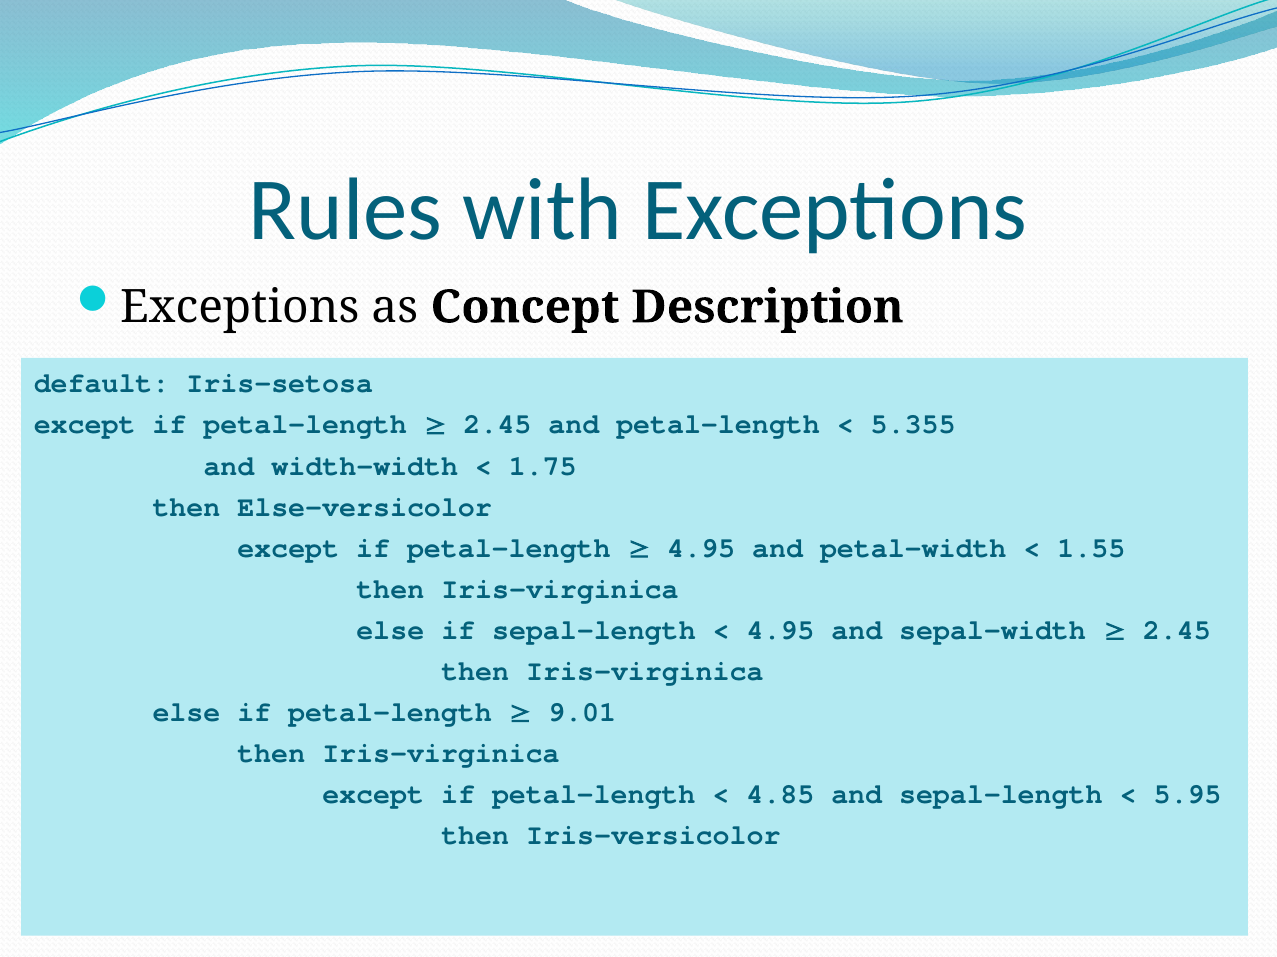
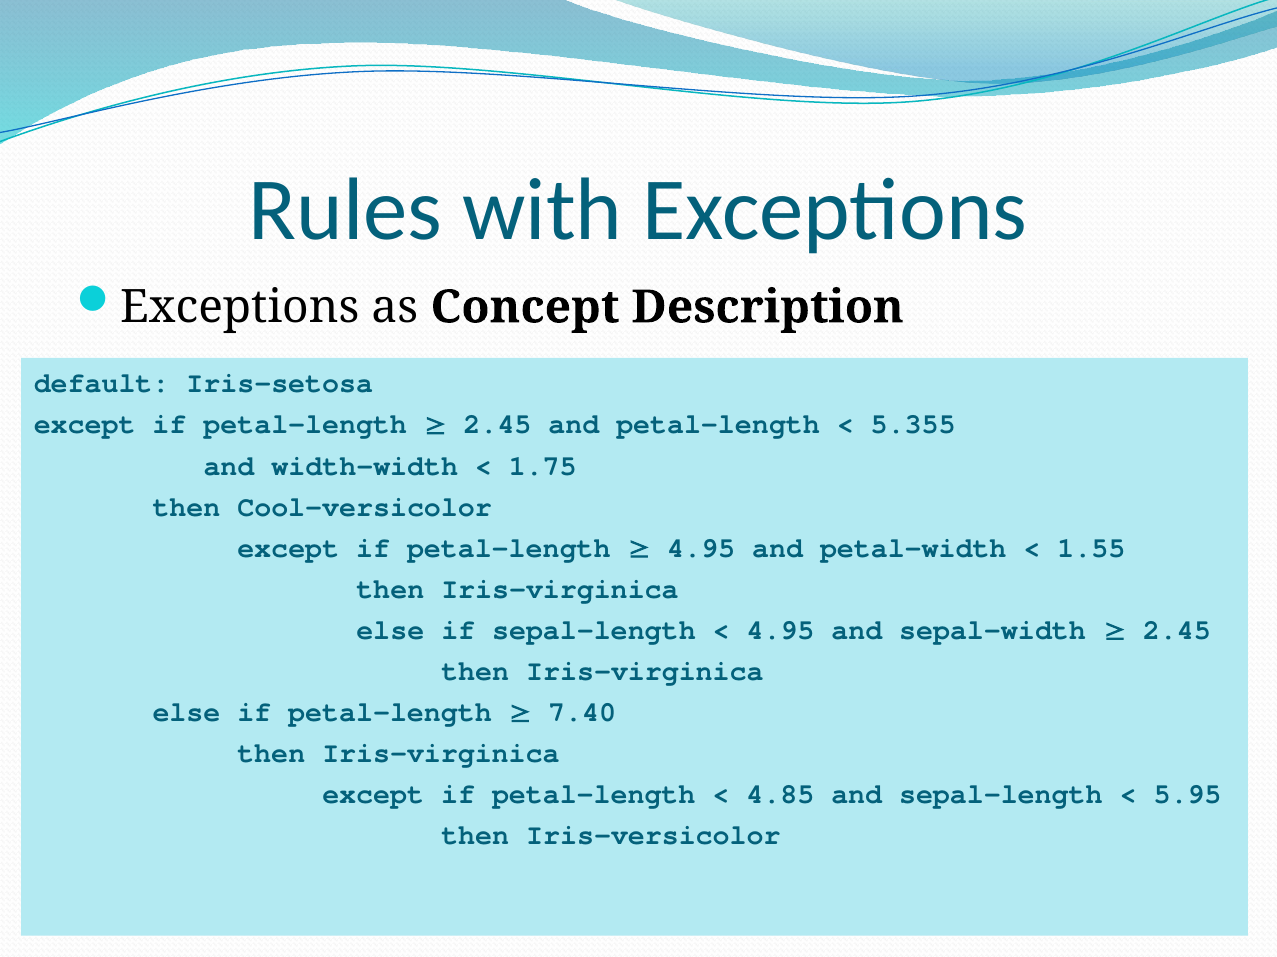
Else-versicolor: Else-versicolor -> Cool-versicolor (365, 507)
9.01: 9.01 -> 7.40 (582, 713)
